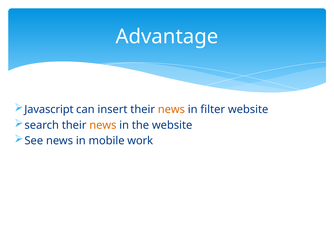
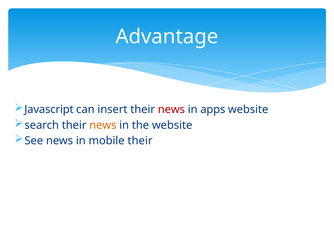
news colour: orange -> red (171, 109)
filter: filter -> apps (213, 109)
mobile work: work -> their (140, 140)
